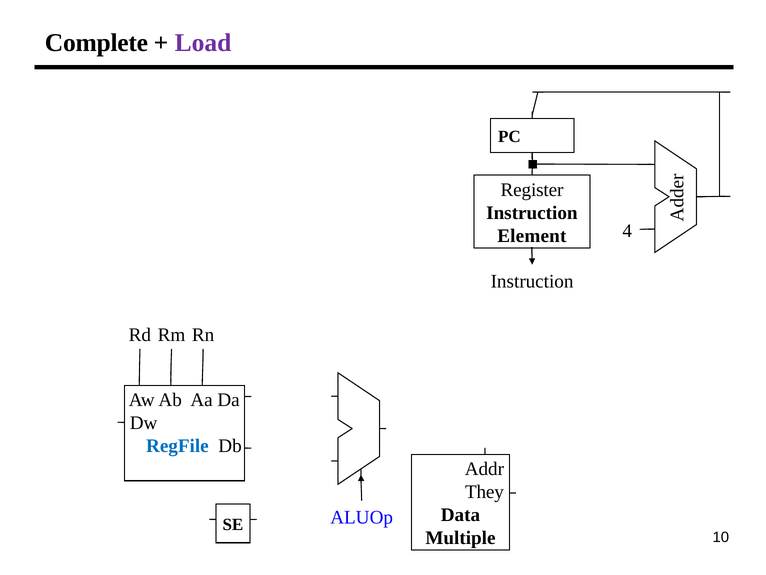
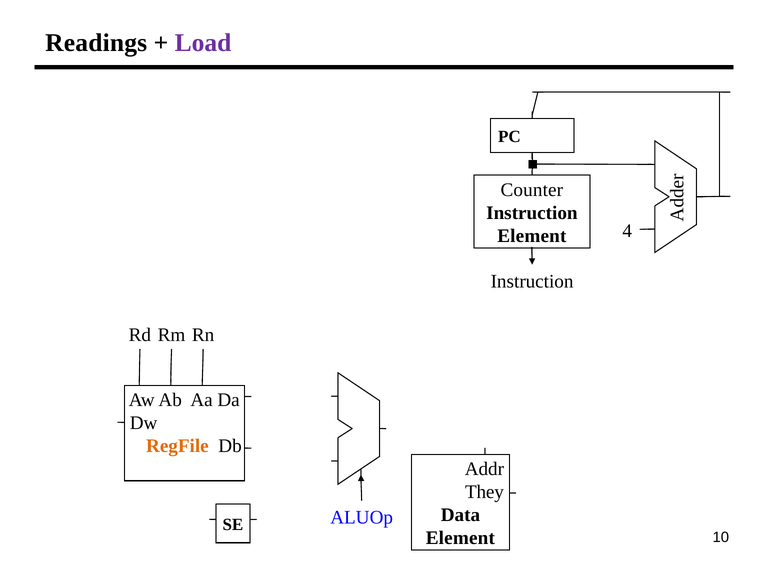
Complete: Complete -> Readings (96, 43)
Register: Register -> Counter (532, 190)
RegFile colour: blue -> orange (177, 446)
Multiple: Multiple -> Element (460, 538)
